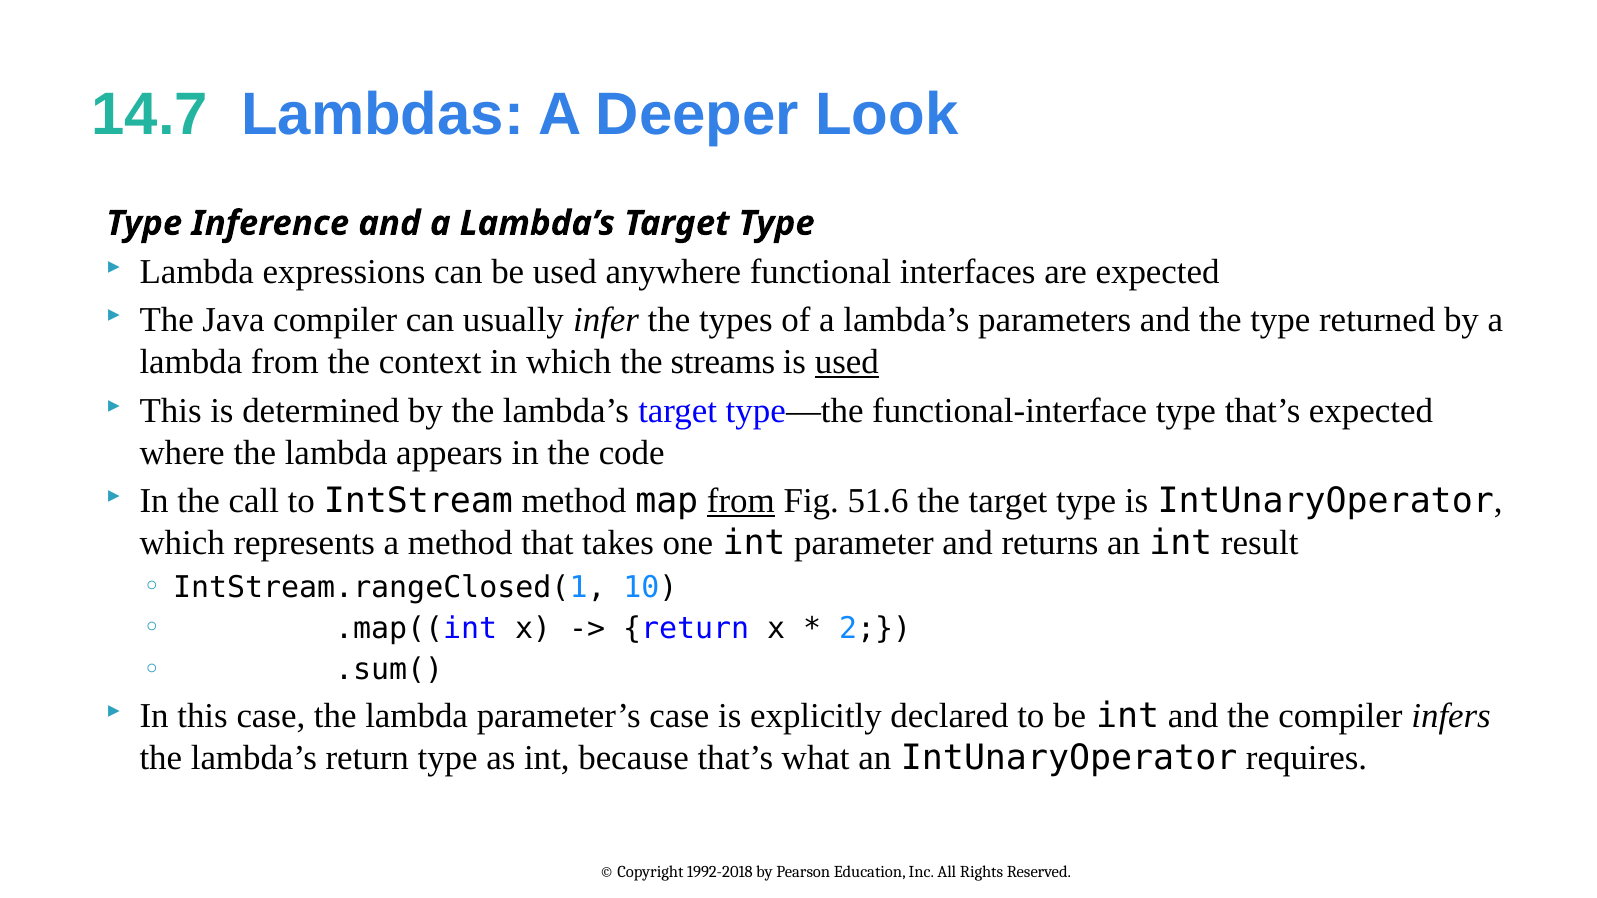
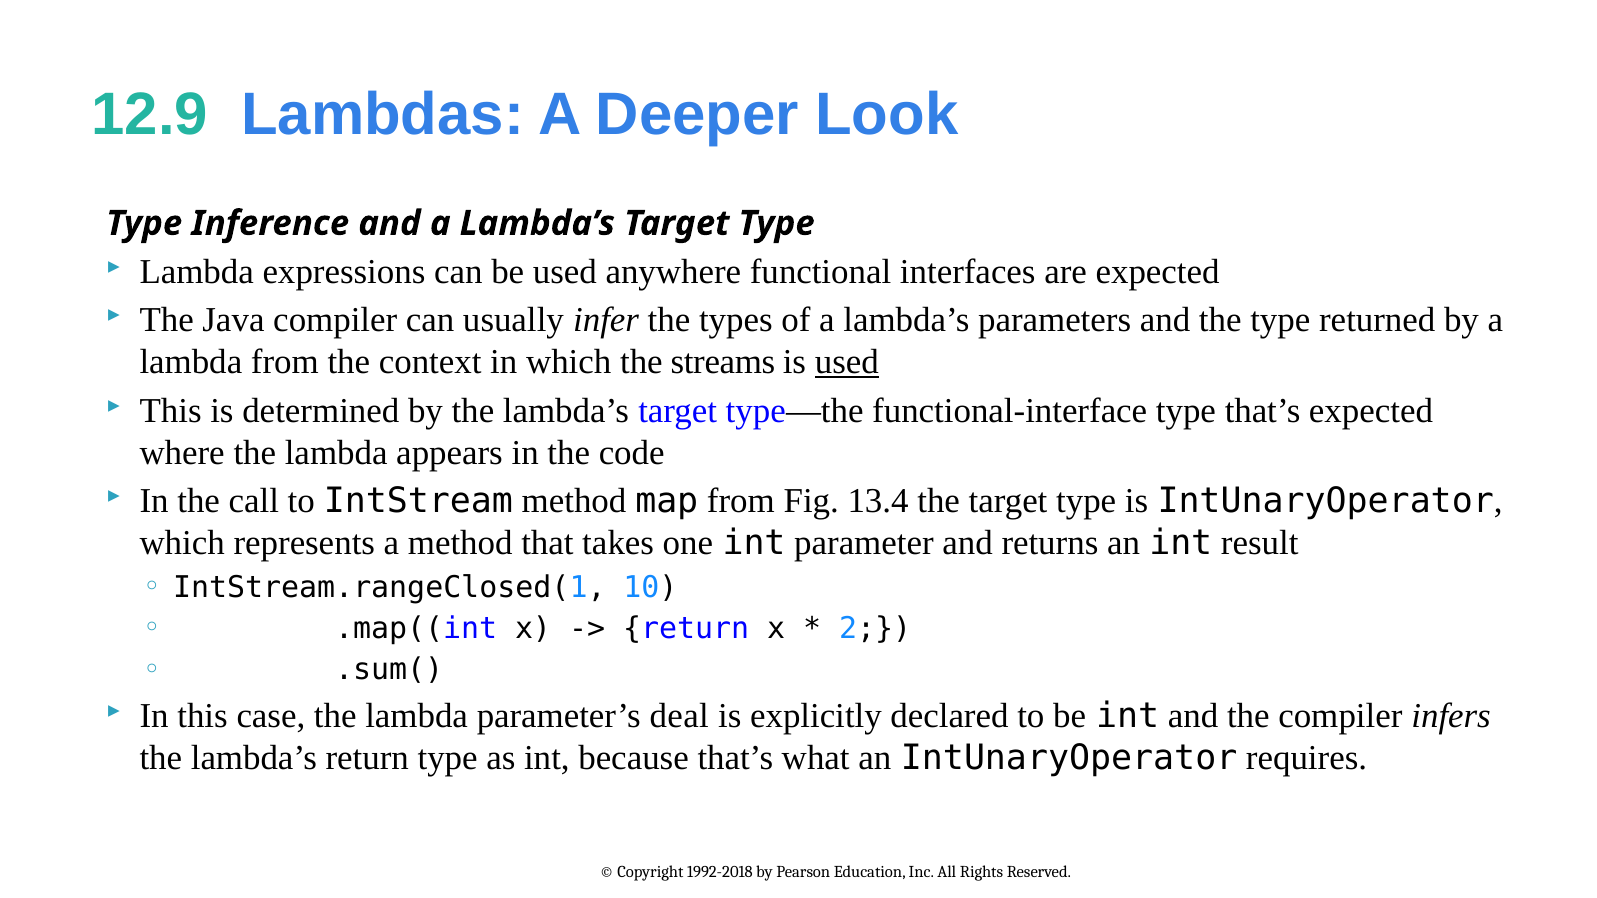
14.7: 14.7 -> 12.9 (150, 115)
from underline: present -> none (741, 502)
51.6: 51.6 -> 13.4 (878, 502)
parameter’s case: case -> deal (679, 716)
